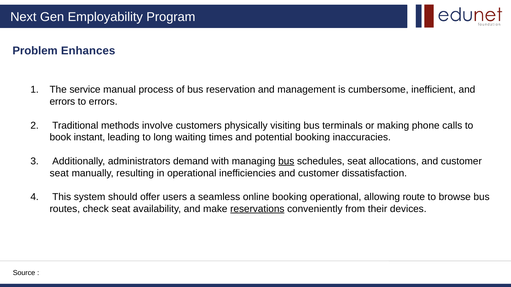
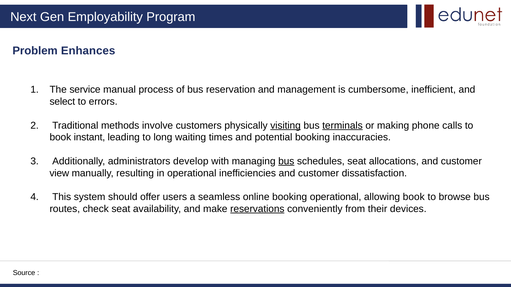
errors: errors -> select (62, 102)
visiting underline: none -> present (286, 126)
terminals underline: none -> present (342, 126)
demand: demand -> develop (191, 161)
seat: seat -> view (59, 173)
allowing route: route -> book (414, 197)
